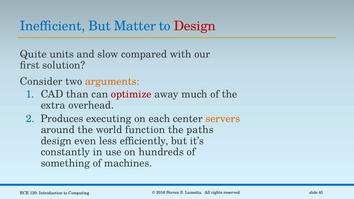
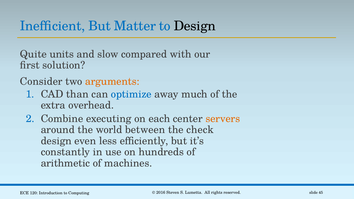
Design colour: red -> black (195, 26)
optimize colour: red -> blue (131, 94)
Produces: Produces -> Combine (62, 119)
function: function -> between (145, 130)
paths: paths -> check (200, 130)
something: something -> arithmetic (65, 163)
